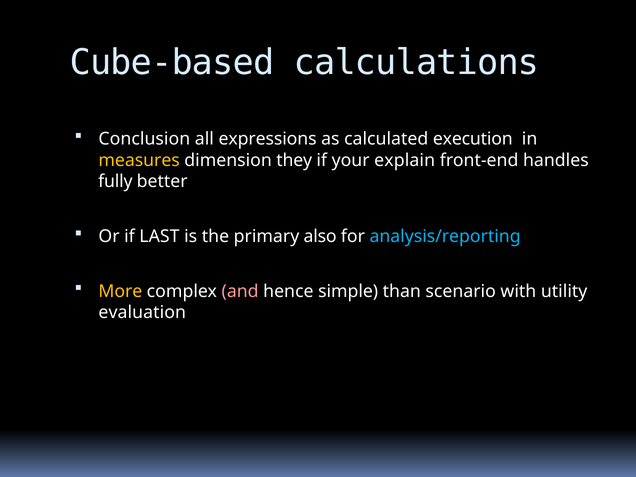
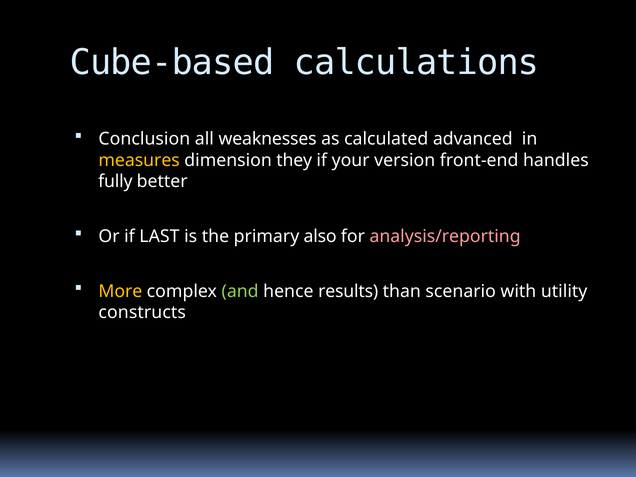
expressions: expressions -> weaknesses (268, 139)
execution: execution -> advanced (473, 139)
explain: explain -> version (405, 160)
analysis/reporting colour: light blue -> pink (445, 236)
and colour: pink -> light green (240, 291)
simple: simple -> results (348, 291)
evaluation: evaluation -> constructs (142, 312)
